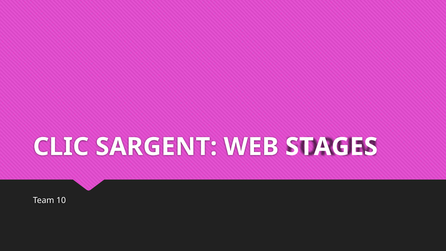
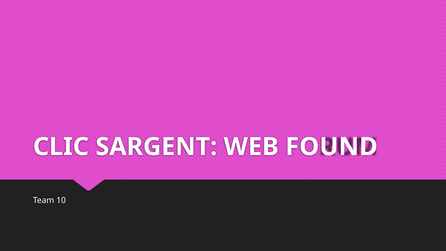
STAGES: STAGES -> FOUND (331, 147)
